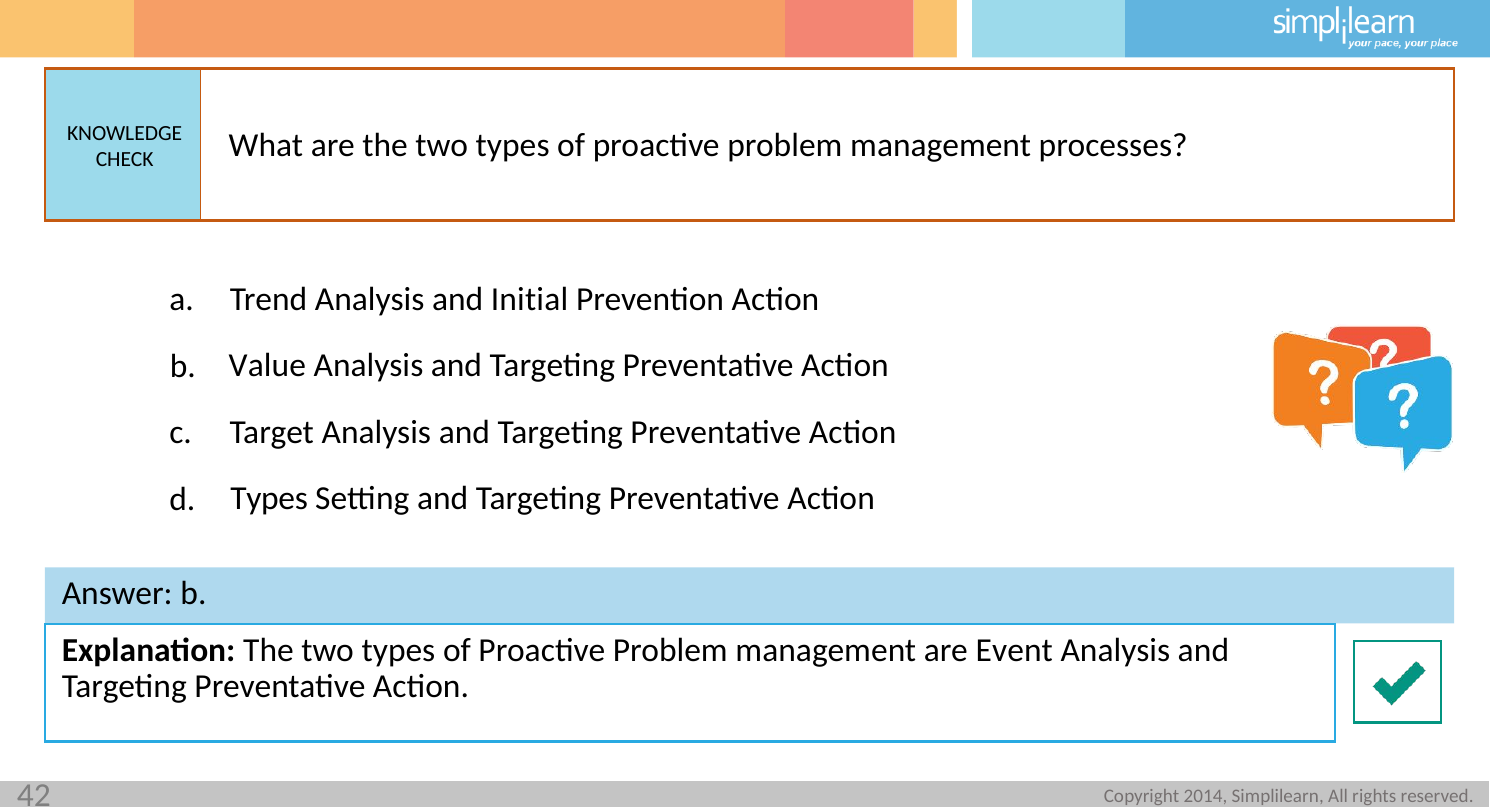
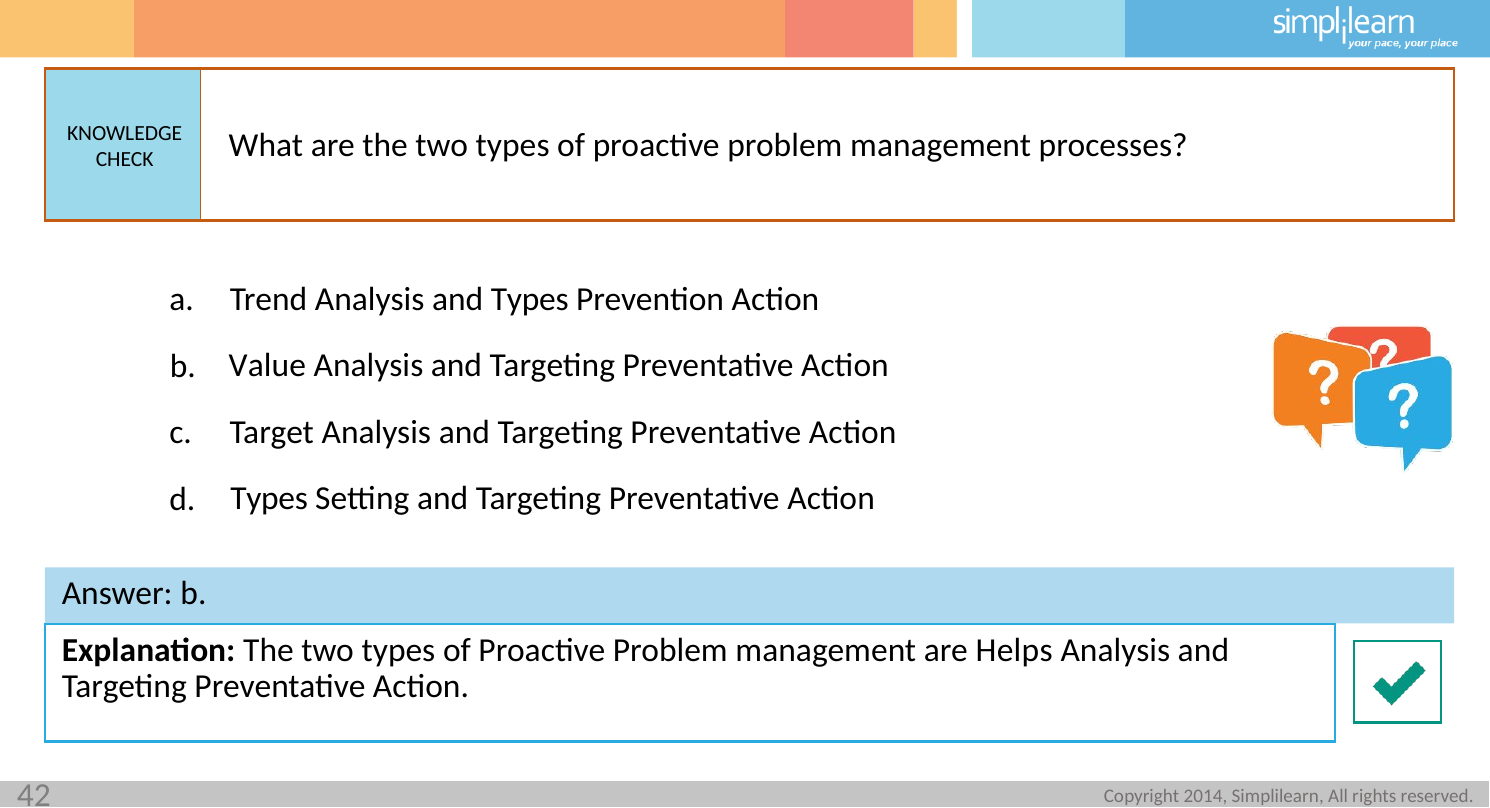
and Initial: Initial -> Types (530, 300)
Event: Event -> Helps (1014, 650)
